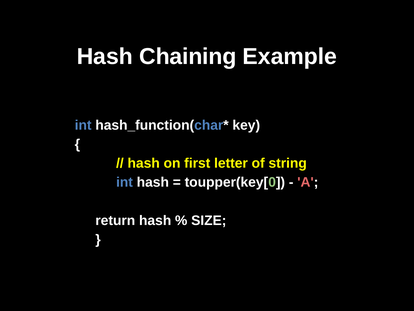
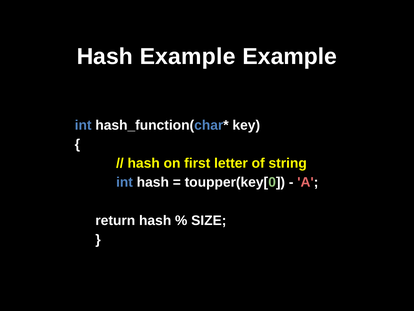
Hash Chaining: Chaining -> Example (188, 57)
